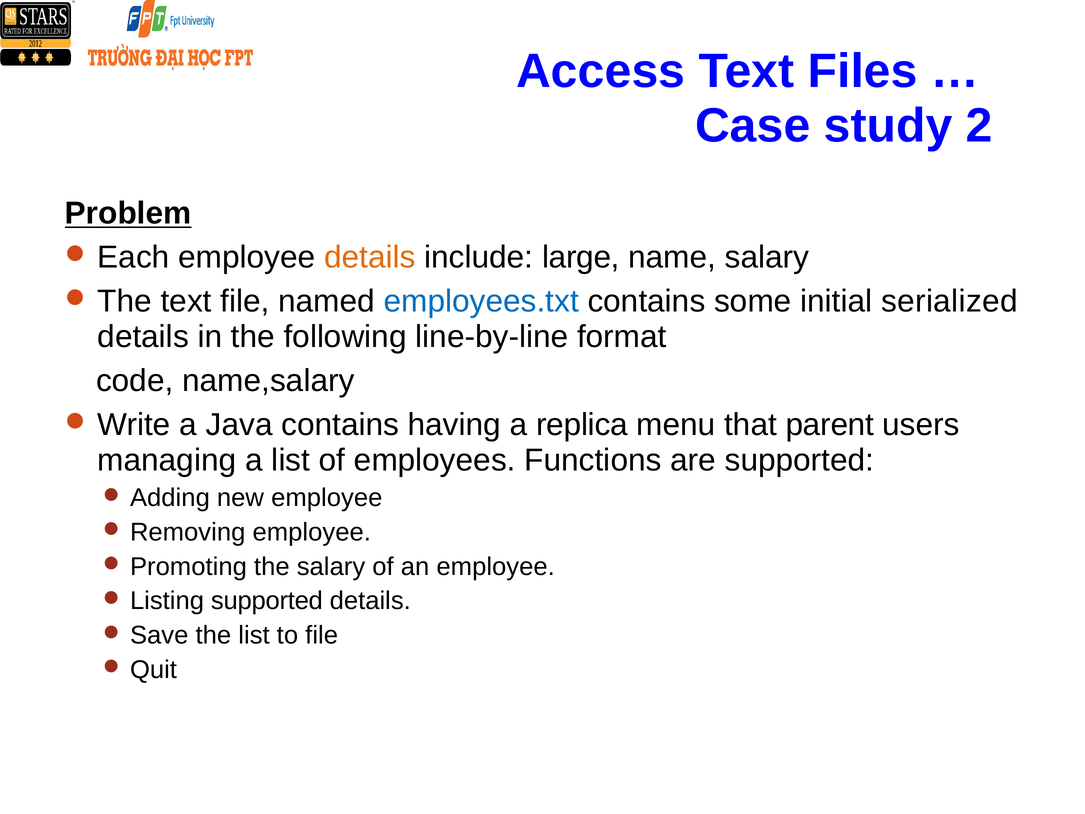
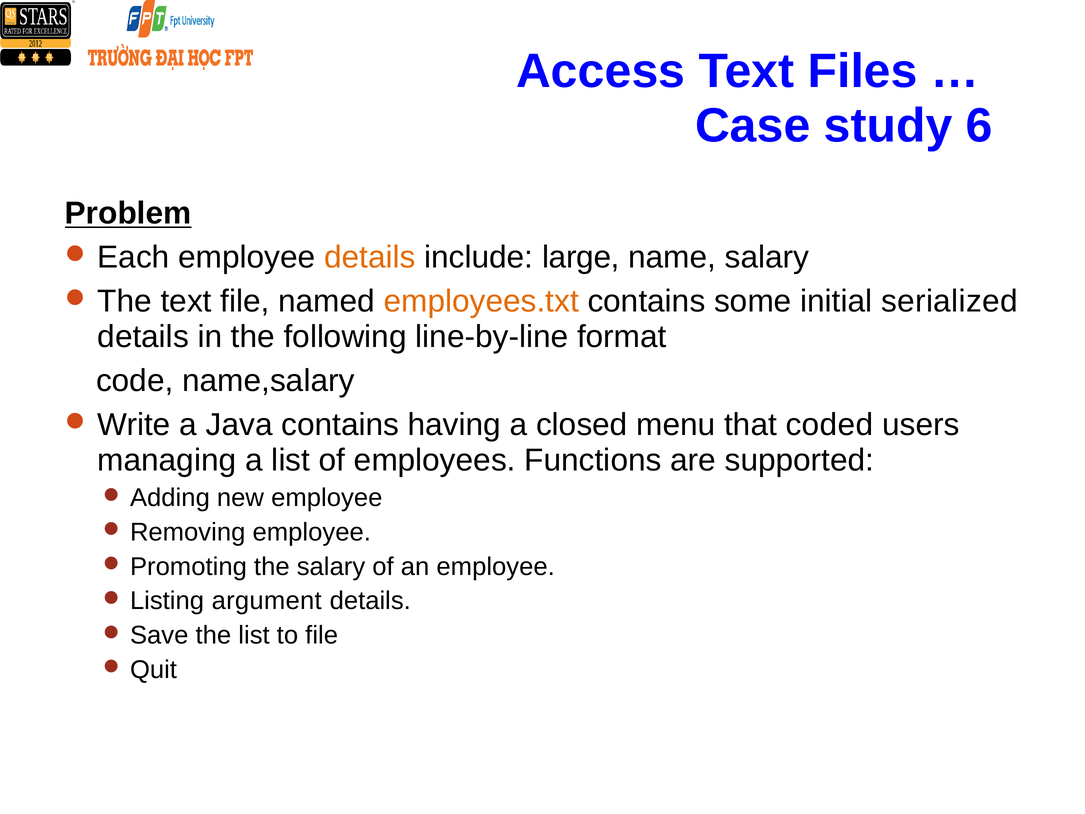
2: 2 -> 6 (979, 126)
employees.txt colour: blue -> orange (481, 301)
replica: replica -> closed (582, 425)
parent: parent -> coded (829, 425)
supported: supported -> argument (267, 601)
